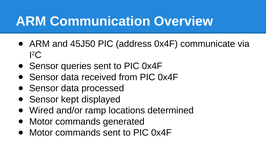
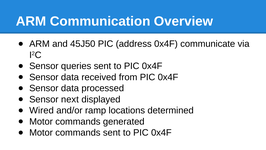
kept: kept -> next (70, 99)
